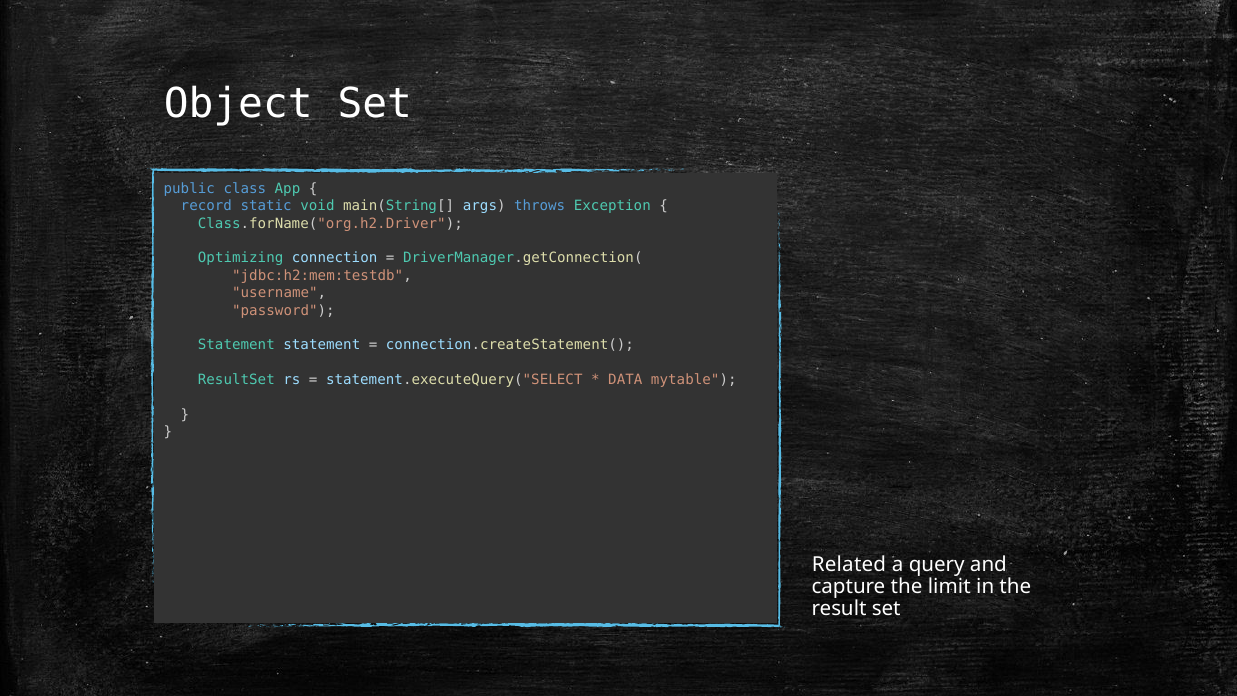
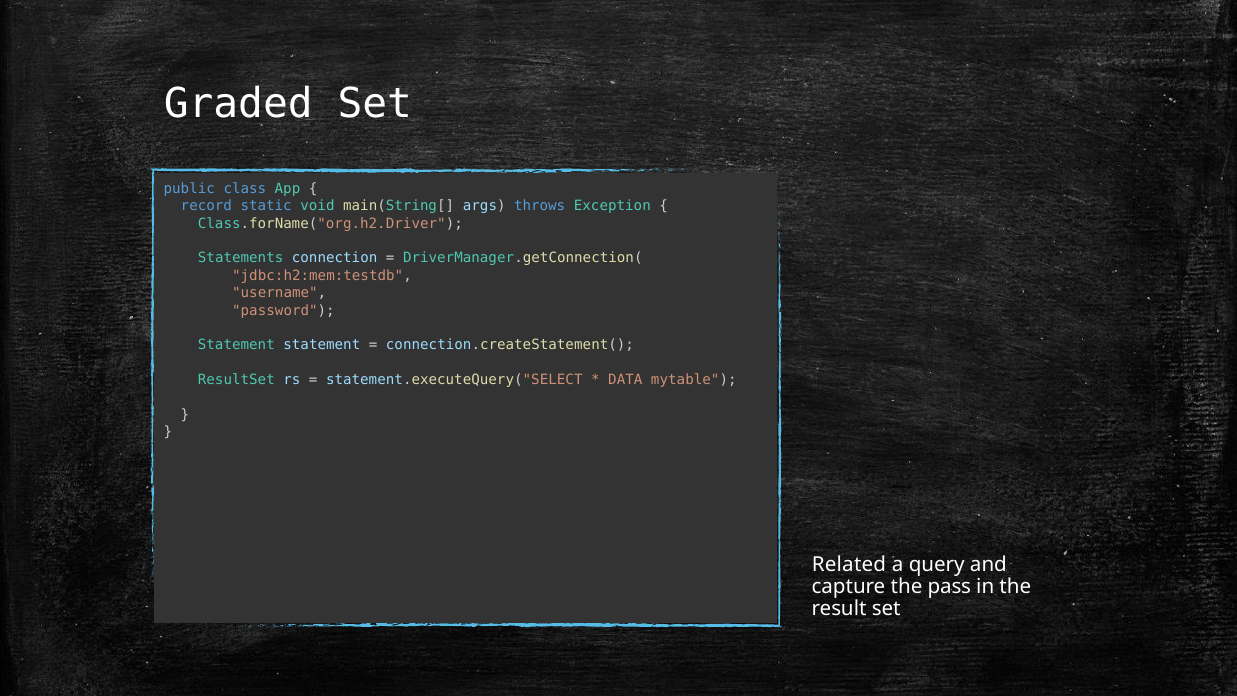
Object: Object -> Graded (238, 104)
Optimizing: Optimizing -> Statements (241, 258)
limit: limit -> pass (949, 586)
